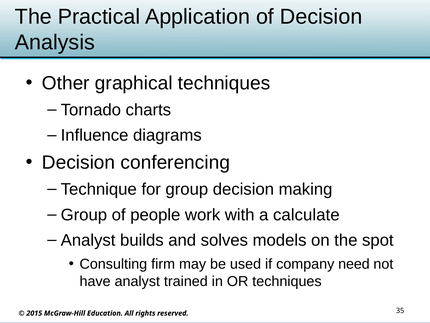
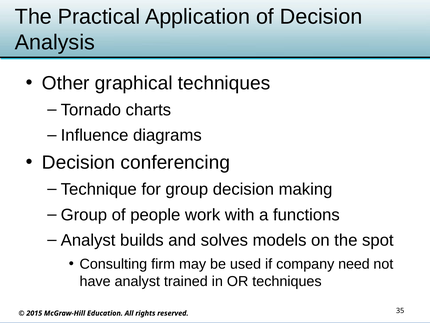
calculate: calculate -> functions (306, 214)
